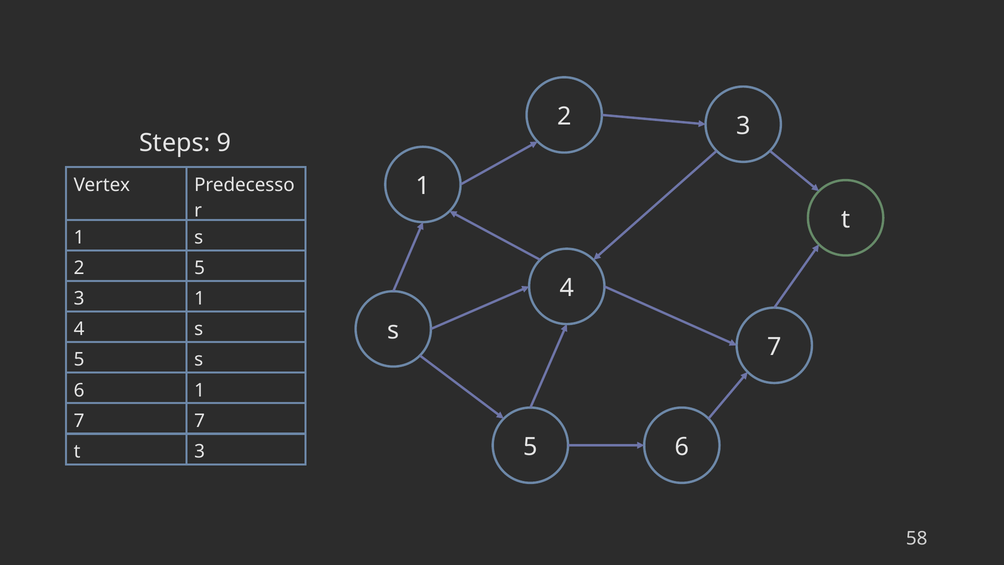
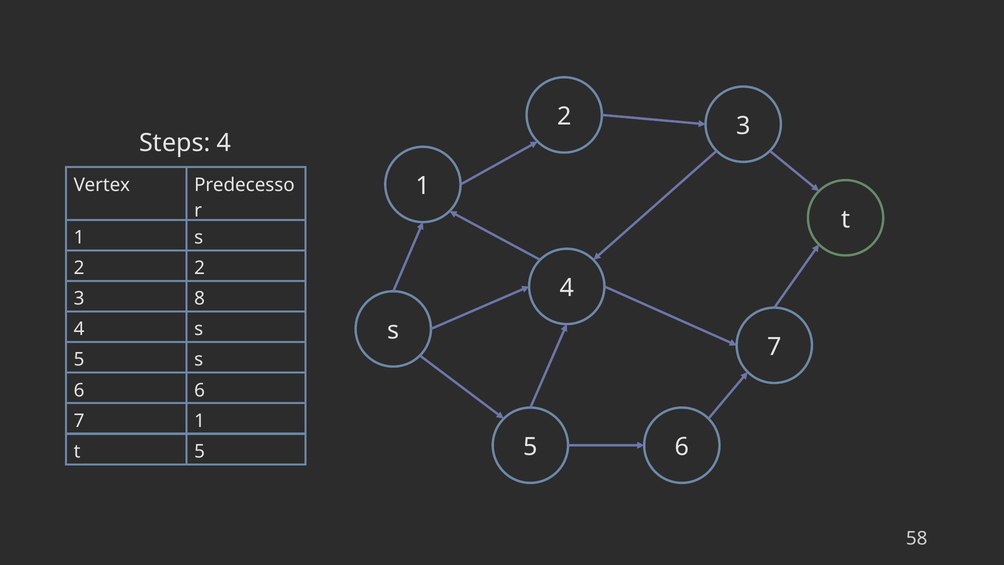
Steps 9: 9 -> 4 (224, 143)
2 5: 5 -> 2 (200, 268)
3 1: 1 -> 8 (200, 299)
6 1: 1 -> 6 (200, 390)
7 7: 7 -> 1 (200, 421)
t 3: 3 -> 5 (200, 451)
